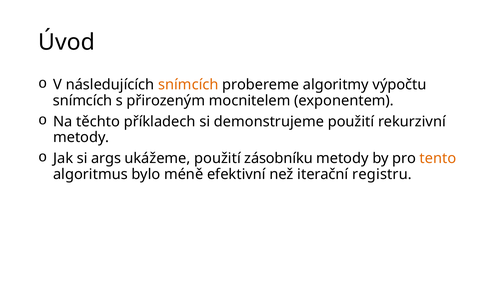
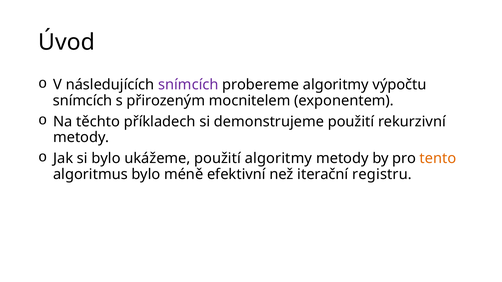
snímcích colour: orange -> purple (188, 85)
si args: args -> bylo (106, 159)
použití zásobníku: zásobníku -> algoritmy (278, 159)
